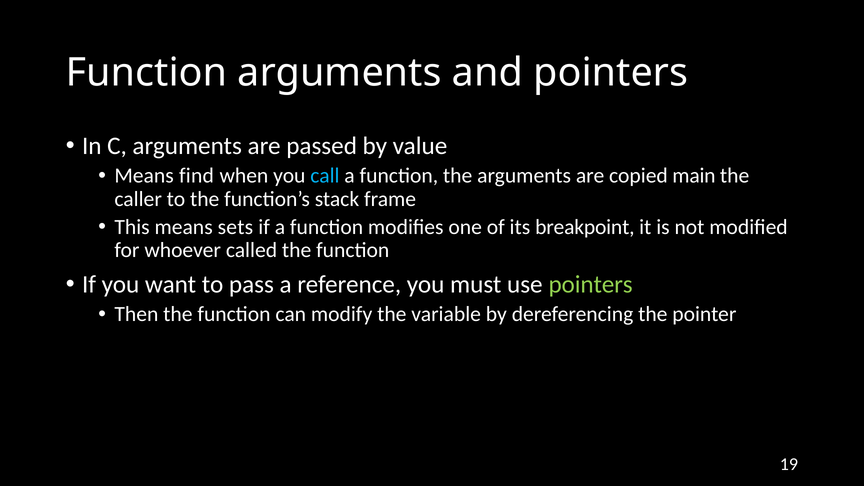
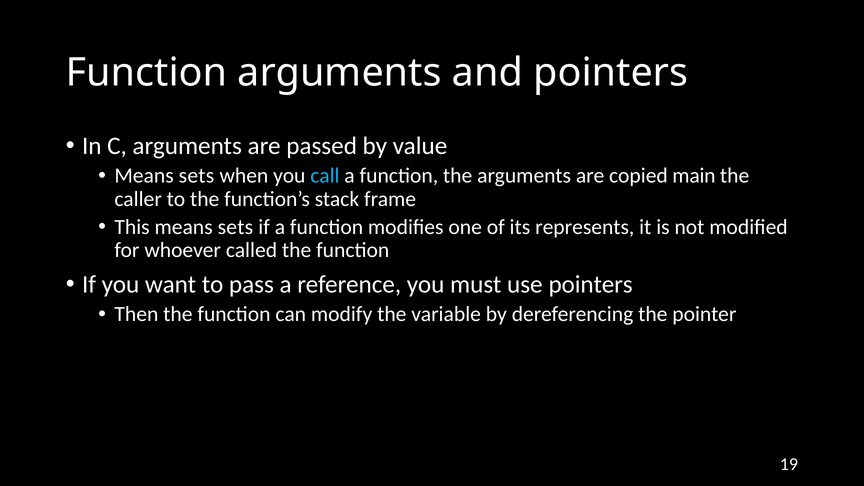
find: find -> sets (196, 176)
breakpoint: breakpoint -> represents (585, 227)
pointers colour: light green -> white (591, 285)
